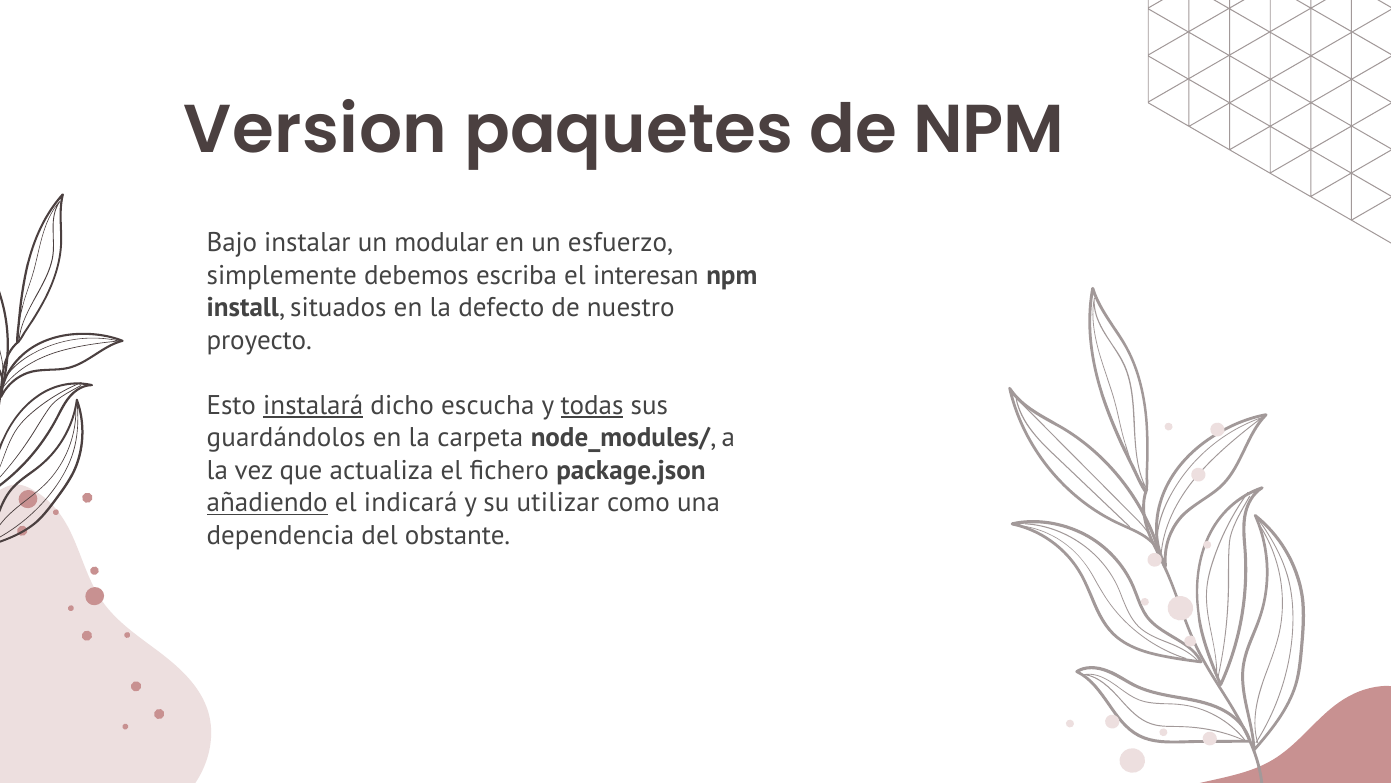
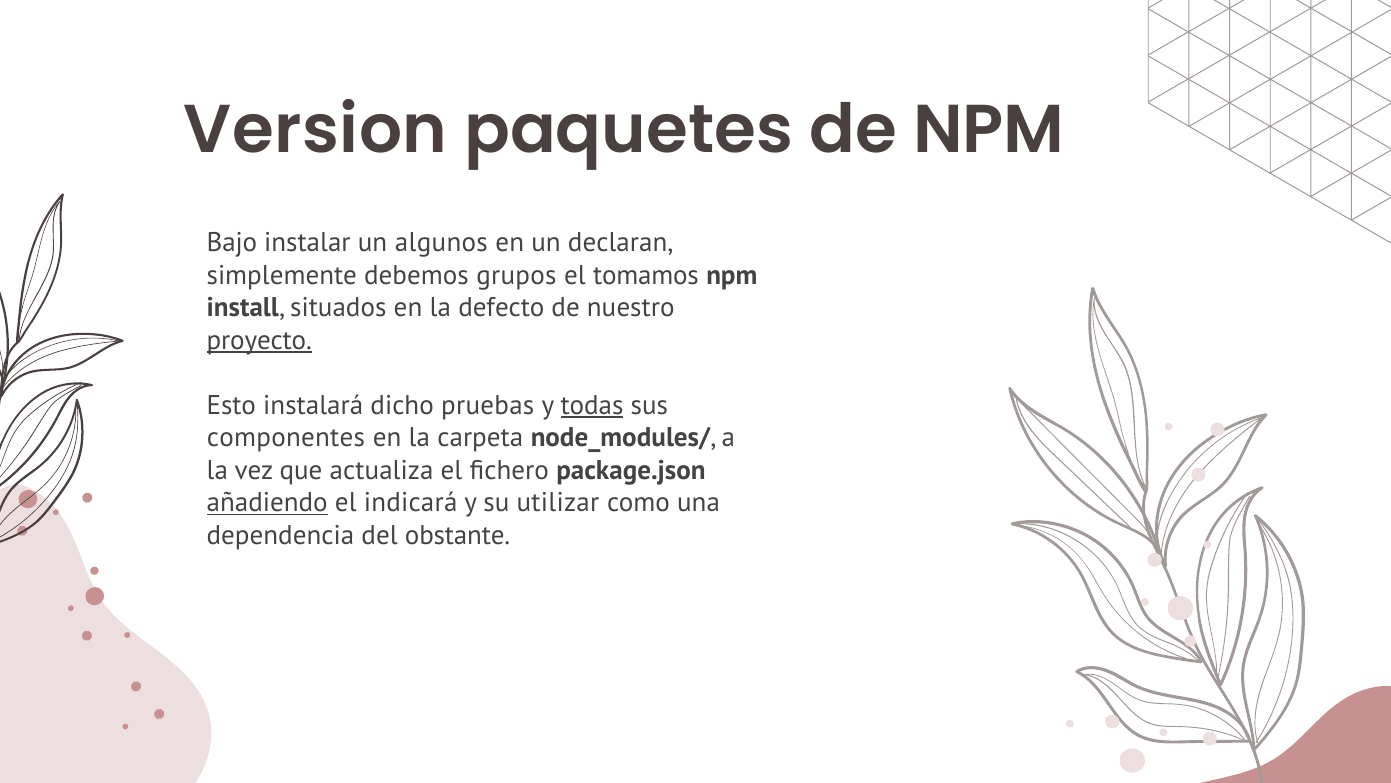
modular: modular -> algunos (441, 243)
esfuerzo: esfuerzo -> declaran (621, 243)
escriba: escriba -> grupos (516, 275)
interesan: interesan -> tomamos (646, 275)
proyecto underline: none -> present (259, 340)
instalará underline: present -> none (313, 405)
escucha: escucha -> pruebas (488, 405)
guardándolos: guardándolos -> componentes (286, 437)
